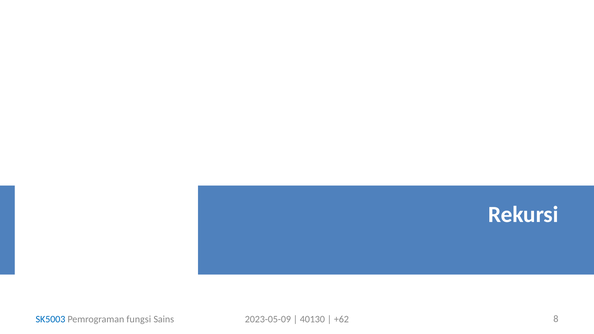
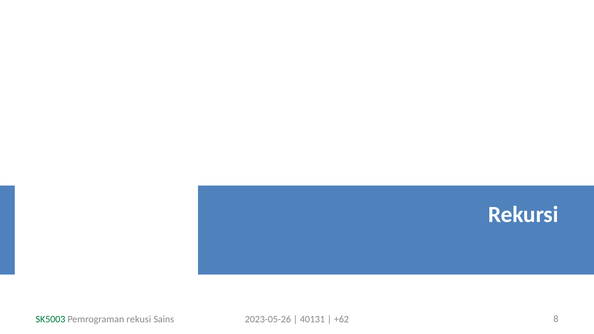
SK5003 colour: blue -> green (50, 319)
fungsi: fungsi -> rekusi (139, 319)
2023-05-09: 2023-05-09 -> 2023-05-26 (268, 319)
40130: 40130 -> 40131 (312, 319)
